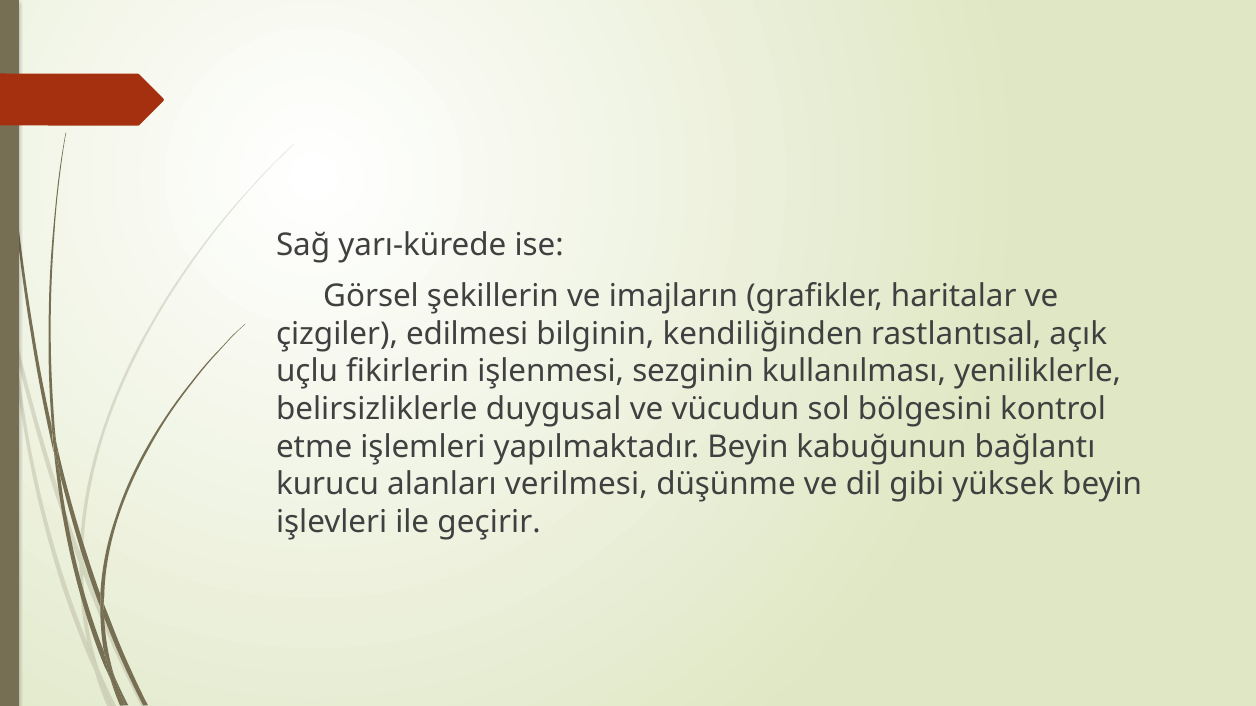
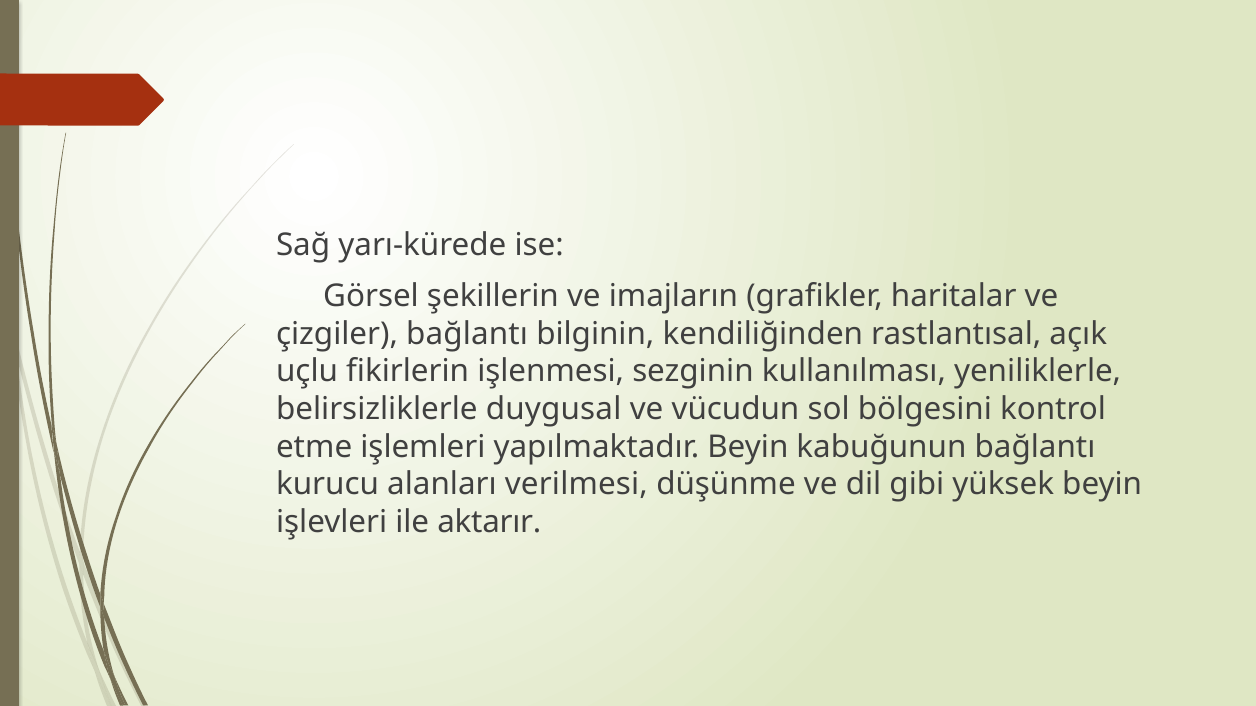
çizgiler edilmesi: edilmesi -> bağlantı (467, 334)
geçirir: geçirir -> aktarır (489, 522)
